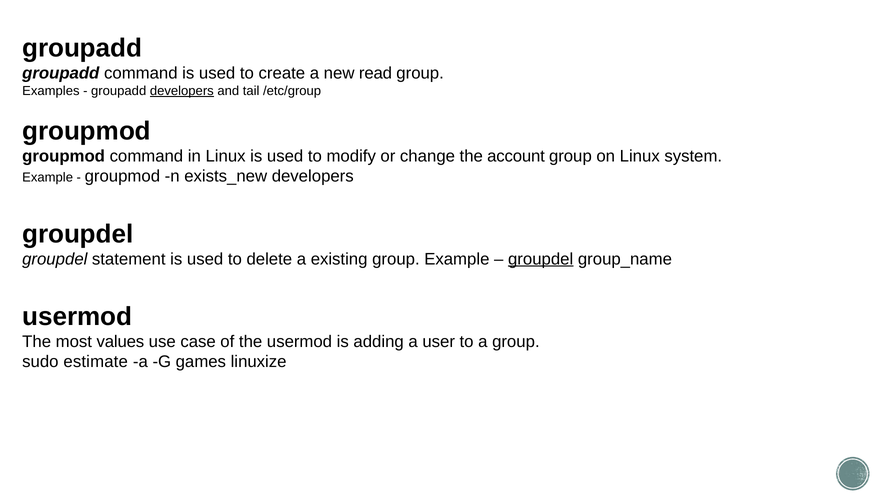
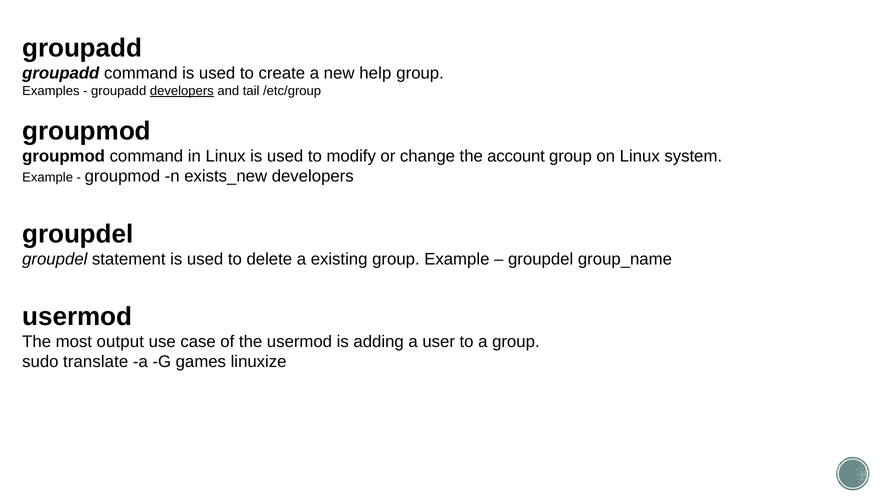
read: read -> help (375, 73)
groupdel underline: present -> none (541, 259)
values: values -> output (120, 342)
estimate: estimate -> translate (96, 362)
